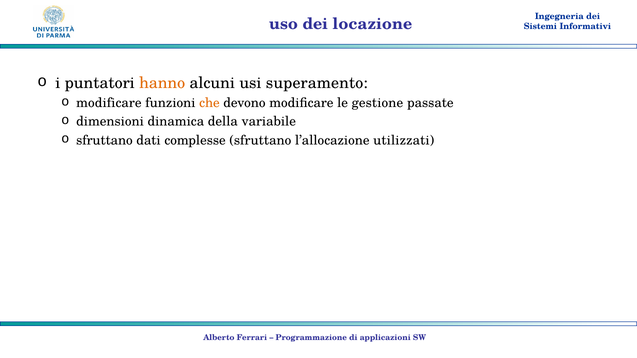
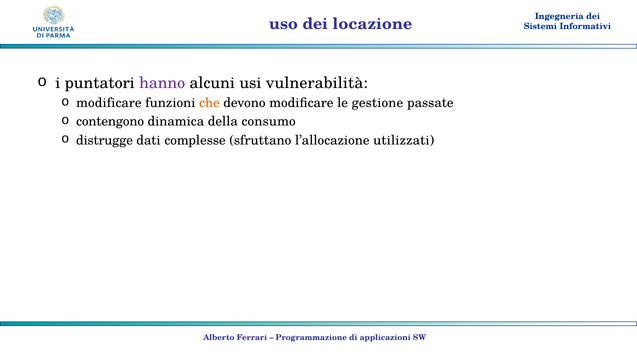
hanno colour: orange -> purple (162, 83)
superamento: superamento -> vulnerabilità (317, 83)
dimensioni: dimensioni -> contengono (110, 122)
variabile: variabile -> consumo (269, 122)
sfruttano: sfruttano -> distrugge (105, 140)
